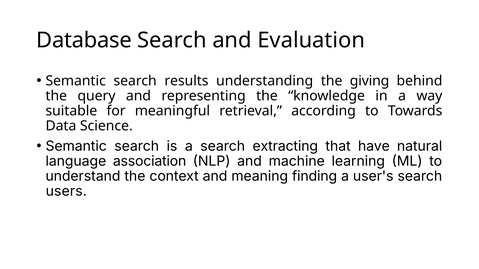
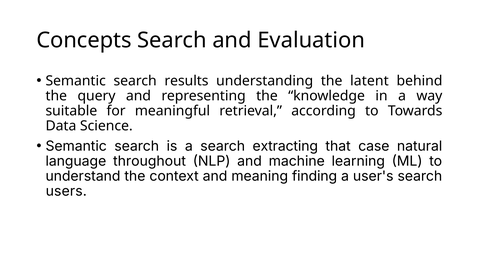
Database: Database -> Concepts (84, 40)
giving: giving -> latent (369, 81)
have: have -> case (374, 146)
association: association -> throughout (150, 161)
